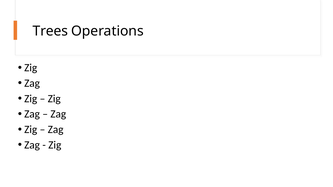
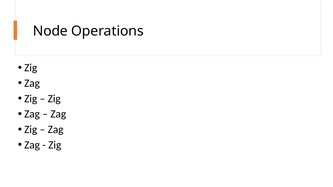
Trees: Trees -> Node (50, 31)
